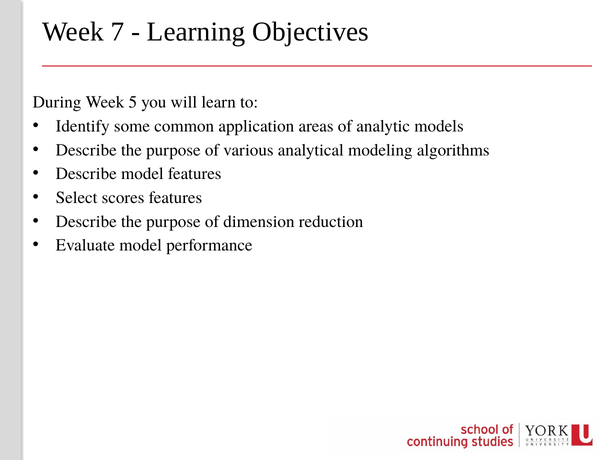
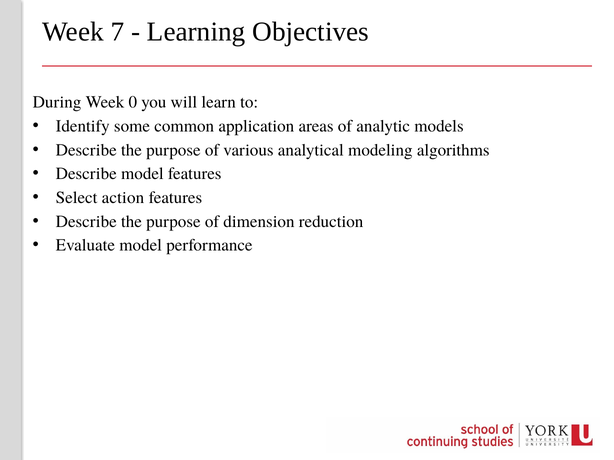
5: 5 -> 0 (133, 102)
scores: scores -> action (123, 198)
